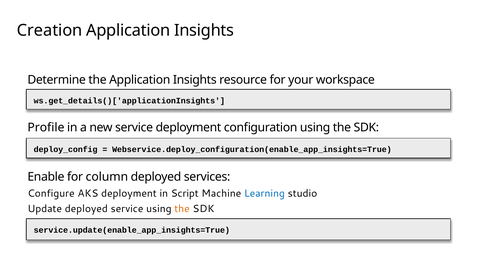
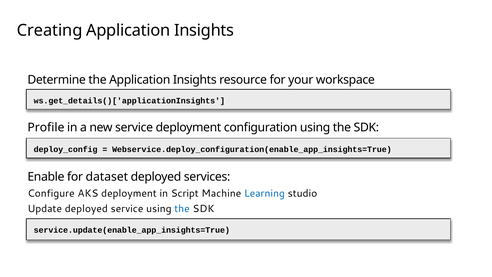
Creation: Creation -> Creating (50, 30)
column: column -> dataset (107, 177)
the colour: orange -> blue (182, 209)
